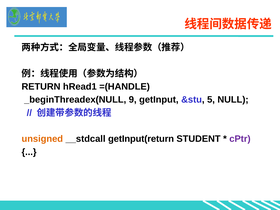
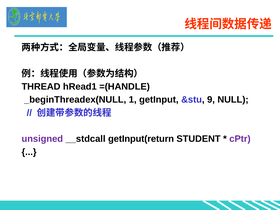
RETURN: RETURN -> THREAD (41, 87)
9: 9 -> 1 (133, 100)
5: 5 -> 9 (211, 100)
unsigned colour: orange -> purple (42, 139)
